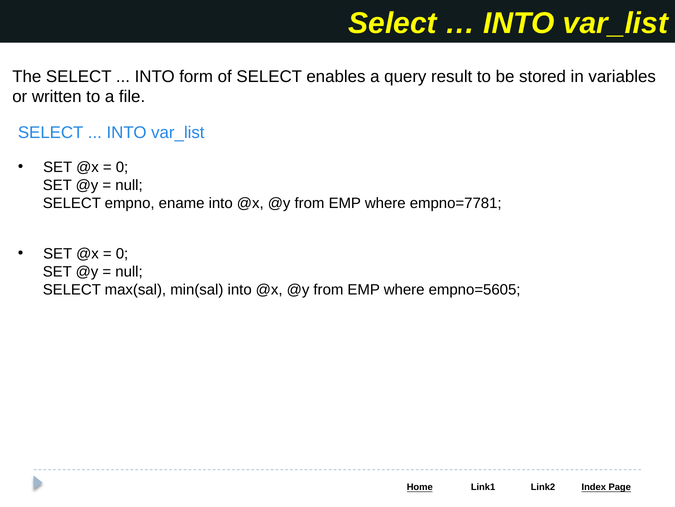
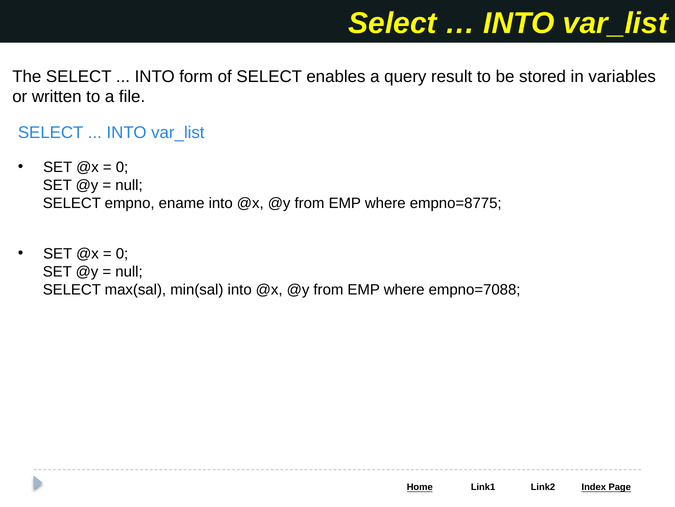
empno=7781: empno=7781 -> empno=8775 (456, 203)
empno=5605: empno=5605 -> empno=7088 (475, 289)
